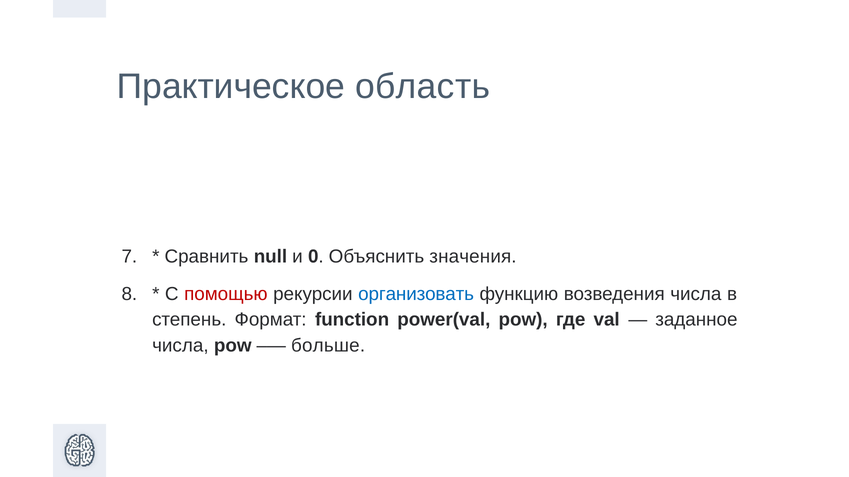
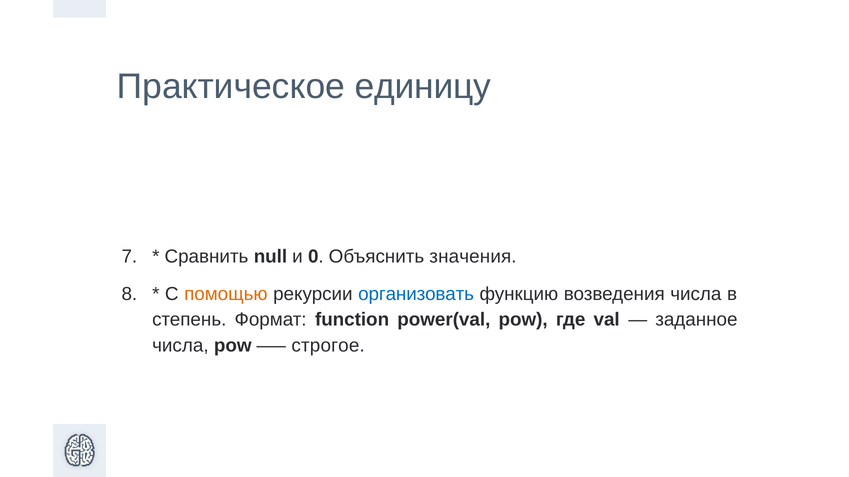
область: область -> единицу (423, 87)
помощью colour: red -> orange (226, 294)
больше: больше -> строгое (328, 346)
